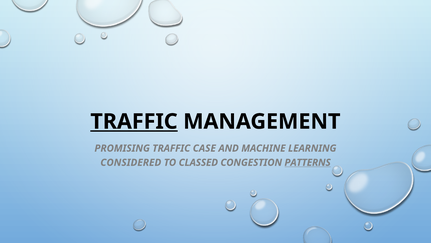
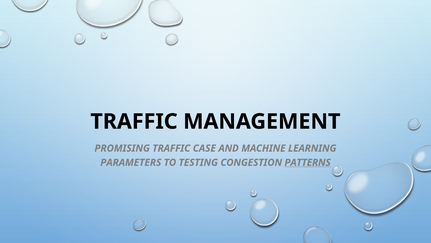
TRAFFIC underline: present -> none (134, 121)
CONSIDERED: CONSIDERED -> PARAMETERS (131, 162)
CLASSED: CLASSED -> TESTING (198, 162)
